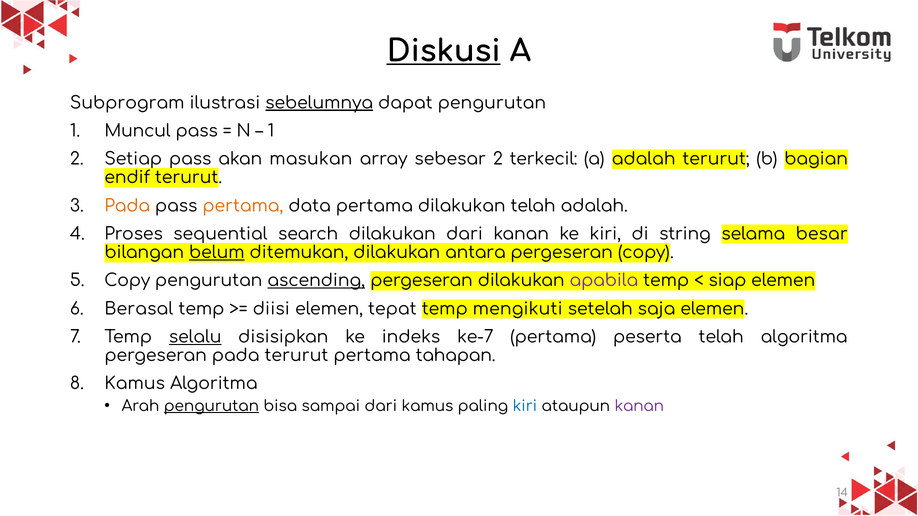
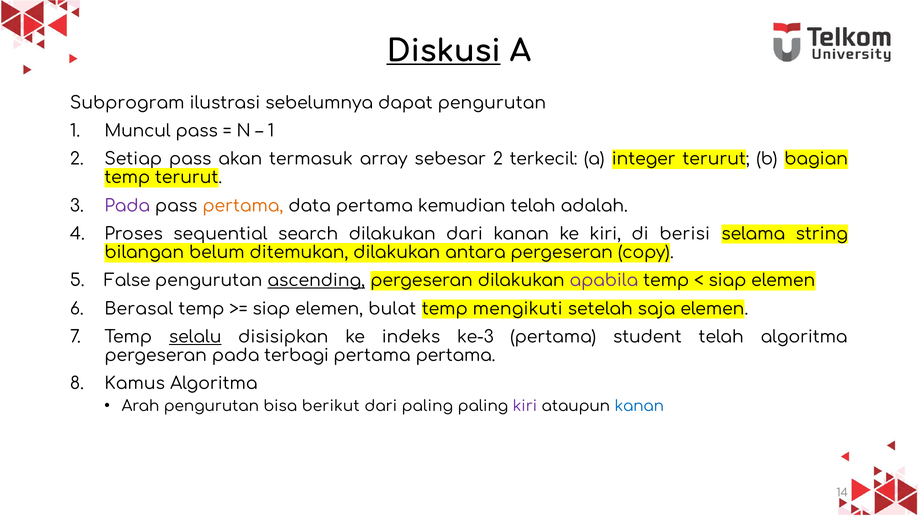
sebelumnya underline: present -> none (319, 103)
masukan: masukan -> termasuk (311, 159)
a adalah: adalah -> integer (644, 159)
endif: endif -> temp (127, 178)
Pada colour: orange -> purple (127, 206)
pertama dilakukan: dilakukan -> kemudian (462, 206)
string: string -> berisi (685, 234)
besar: besar -> string (822, 234)
belum underline: present -> none (217, 253)
Copy: Copy -> False (127, 281)
diisi: diisi -> siap (271, 309)
tepat: tepat -> bulat (392, 309)
ke-7: ke-7 -> ke-3 (475, 337)
peserta: peserta -> student (647, 337)
pada terurut: terurut -> terbagi (297, 356)
pertama tahapan: tahapan -> pertama (456, 356)
pengurutan underline: present -> none (211, 406)
sampai: sampai -> berikut (331, 406)
dari kamus: kamus -> paling (427, 406)
kiri colour: blue -> purple (525, 406)
kanan colour: purple -> blue (639, 406)
